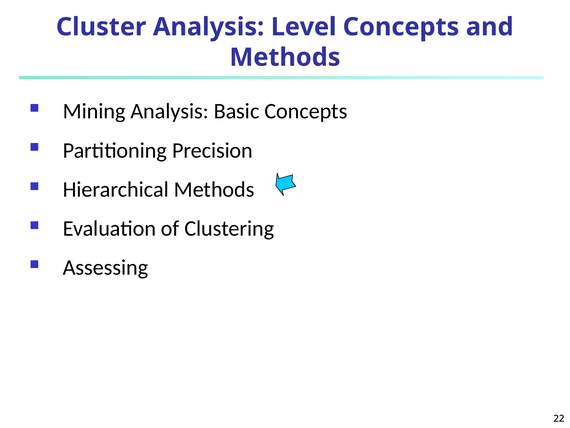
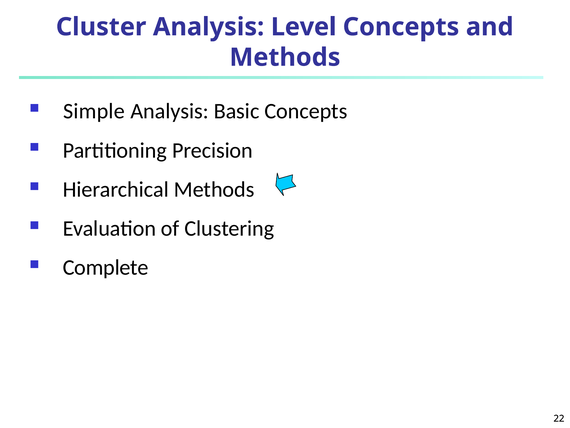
Mining: Mining -> Simple (94, 111)
Assessing: Assessing -> Complete (106, 267)
